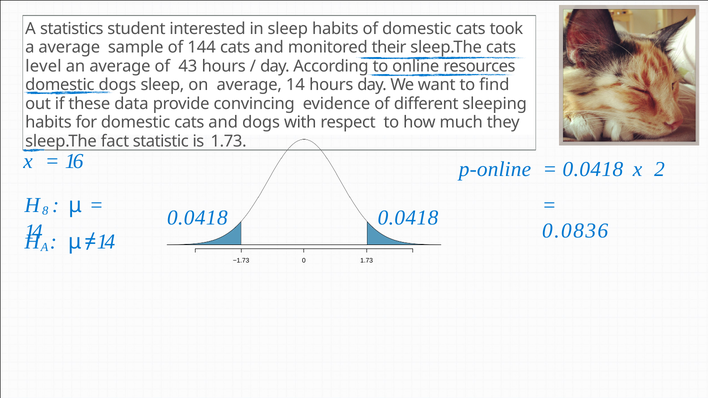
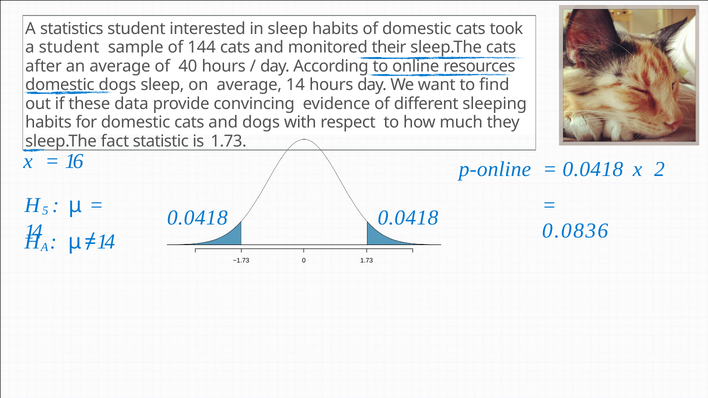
a average: average -> student (69, 47)
level: level -> after (44, 66)
43: 43 -> 40 (188, 66)
8: 8 -> 5 (45, 211)
